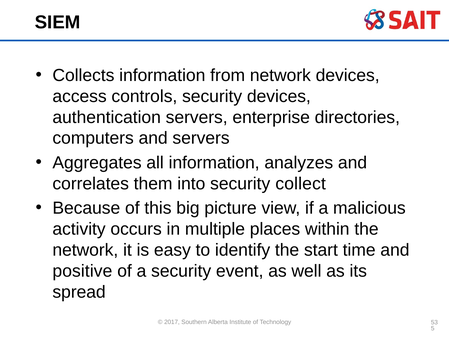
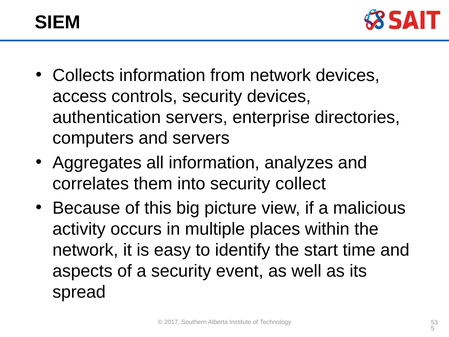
positive: positive -> aspects (82, 271)
